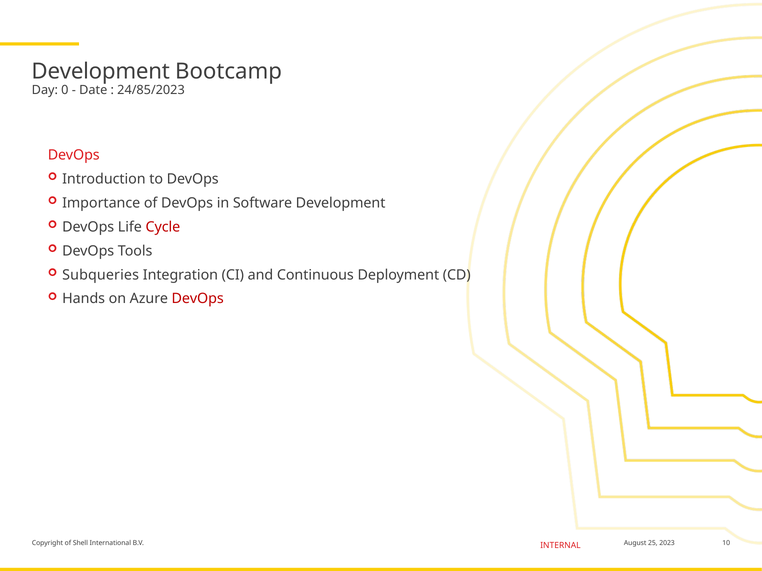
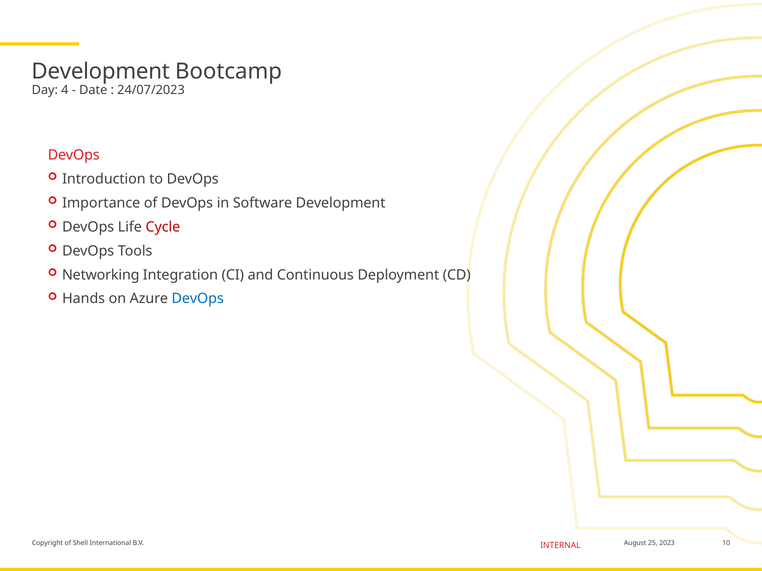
0: 0 -> 4 (65, 90)
24/85/2023: 24/85/2023 -> 24/07/2023 (151, 90)
Subqueries: Subqueries -> Networking (101, 275)
DevOps colour: red -> blue (198, 299)
